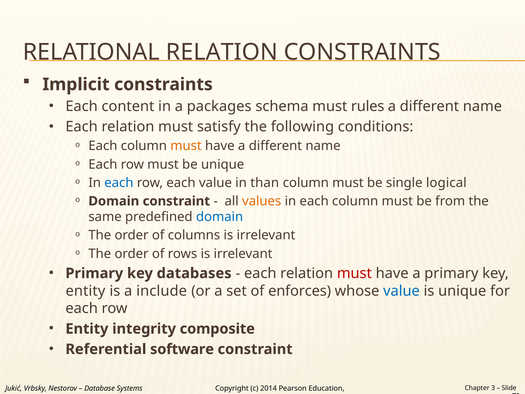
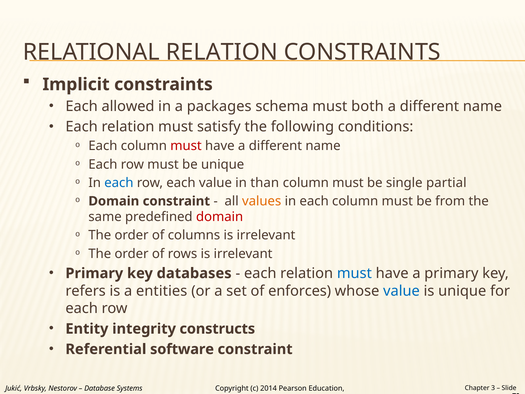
content: content -> allowed (128, 106)
rules: rules -> both (367, 106)
must colour: orange -> red (186, 146)
logical: logical -> partial (446, 183)
domain colour: blue -> red (220, 217)
must colour: red -> blue (354, 273)
entity: entity -> refers (86, 291)
include: include -> entities (162, 291)
composite: composite -> constructs (217, 329)
